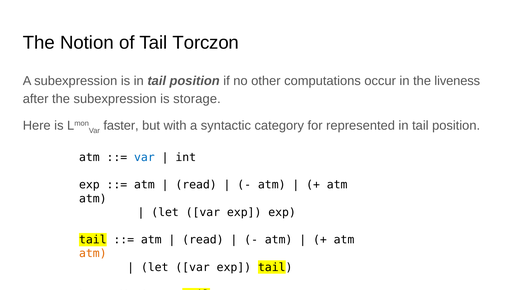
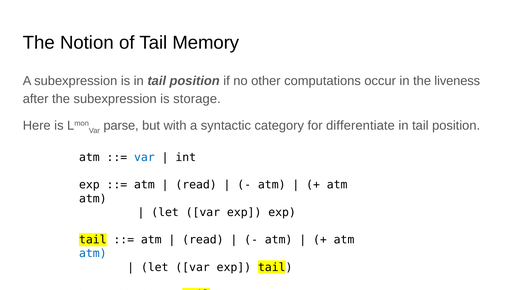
Torczon: Torczon -> Memory (206, 43)
faster: faster -> parse (121, 126)
represented: represented -> differentiate (360, 126)
atm colour: orange -> blue (93, 254)
